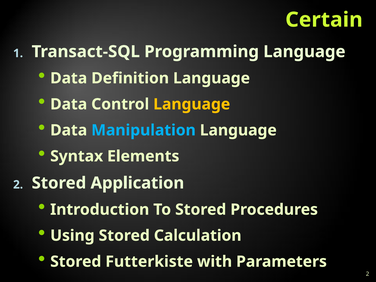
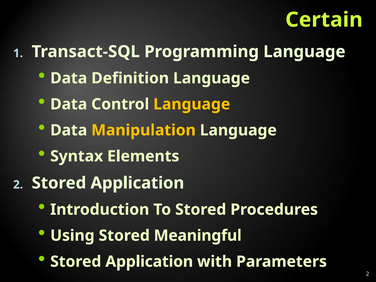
Manipulation colour: light blue -> yellow (144, 130)
Calculation: Calculation -> Meaningful (198, 236)
Futterkiste: Futterkiste -> Application (149, 262)
